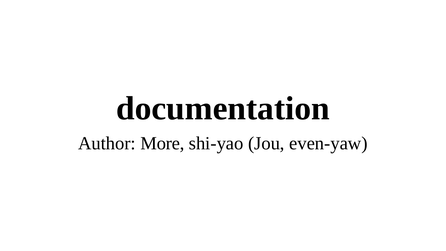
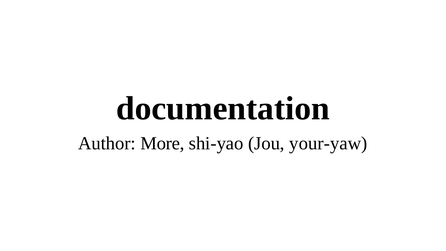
even-yaw: even-yaw -> your-yaw (328, 143)
